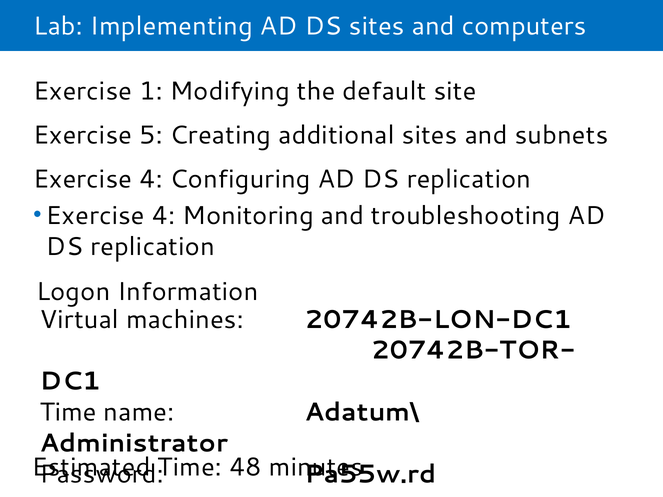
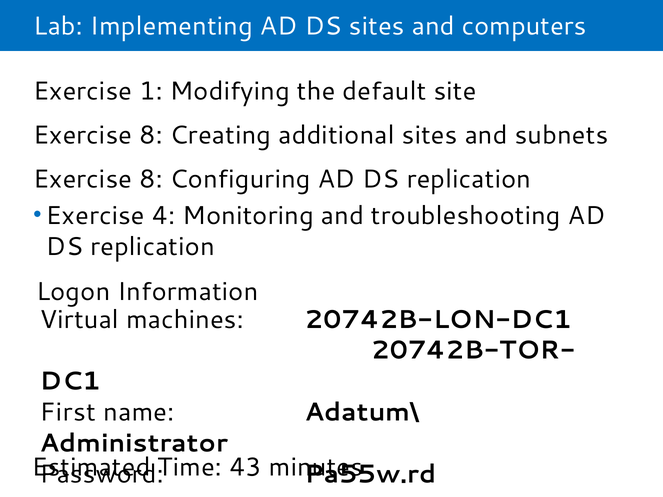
5: 5 -> 8 (151, 135)
4: 4 -> 8 (151, 179)
Time: Time -> First (68, 413)
48: 48 -> 43 (245, 467)
